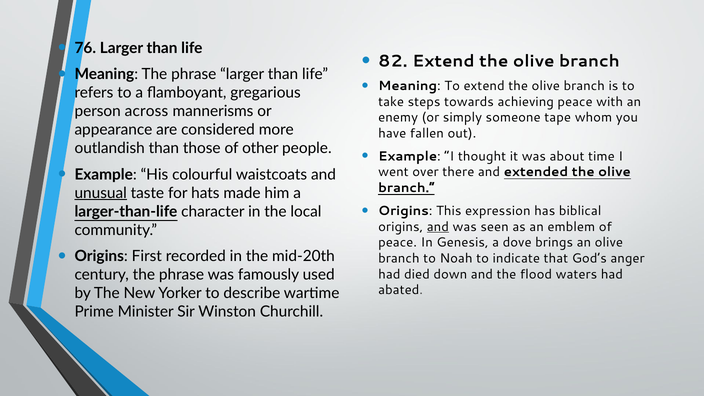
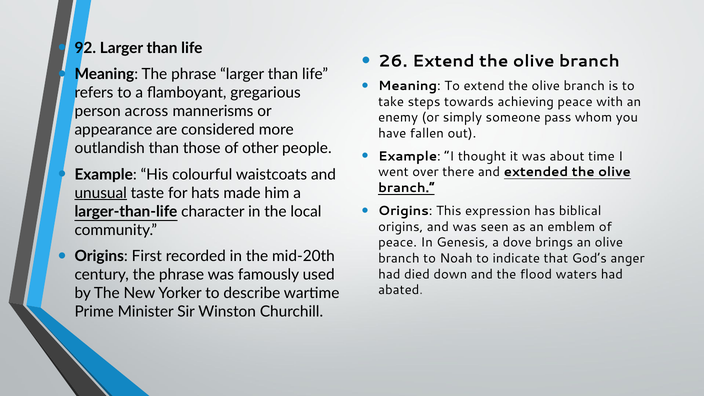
76: 76 -> 92 (85, 48)
82: 82 -> 26 (393, 61)
tape: tape -> pass (558, 118)
and underline: present -> none (438, 227)
